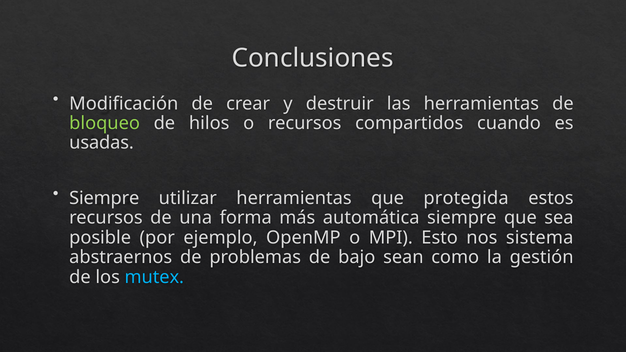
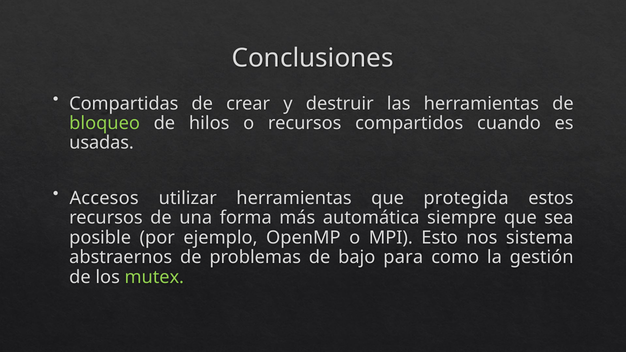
Modificación: Modificación -> Compartidas (124, 104)
Siempre: Siempre -> Accesos (104, 198)
sean: sean -> para (403, 257)
mutex colour: light blue -> light green (154, 277)
